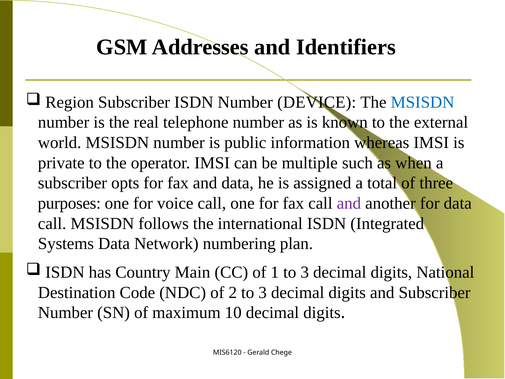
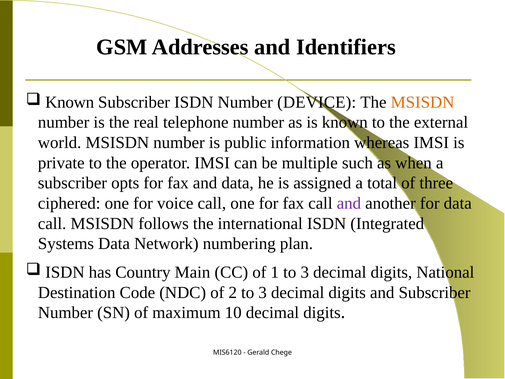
Region: Region -> Known (70, 102)
MSISDN colour: blue -> orange (423, 102)
purposes: purposes -> ciphered (69, 203)
